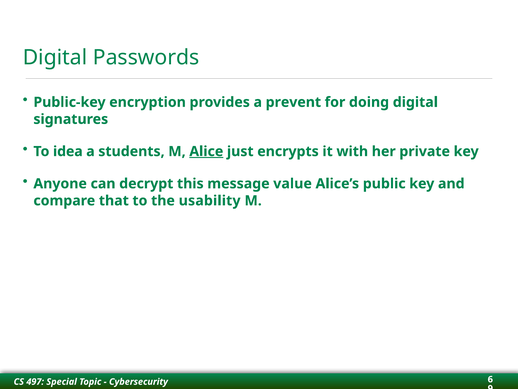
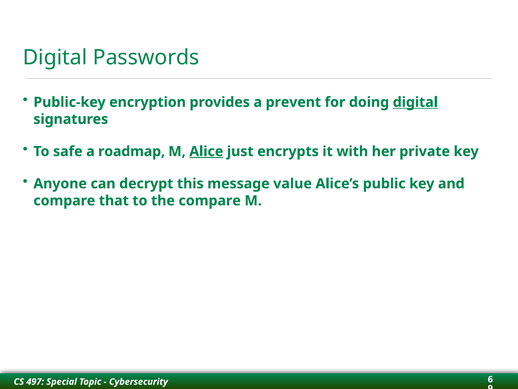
digital underline: none -> present (415, 102)
idea: idea -> safe (68, 151)
students: students -> roadmap (132, 151)
the usability: usability -> compare (210, 200)
